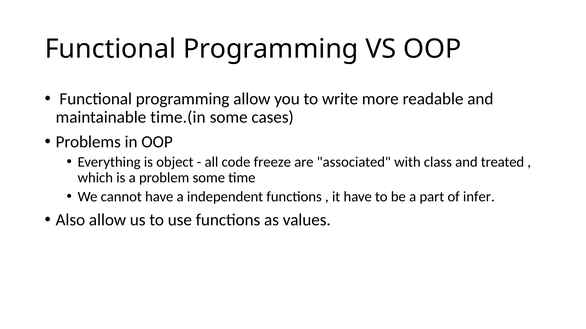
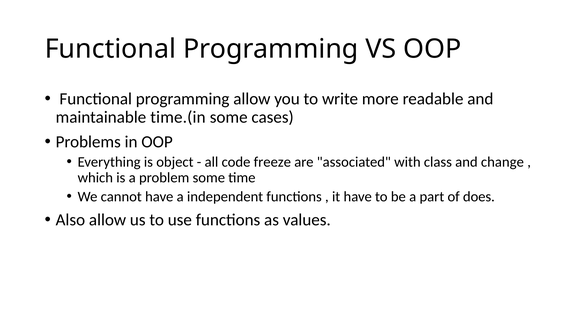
treated: treated -> change (502, 162)
infer: infer -> does (479, 197)
